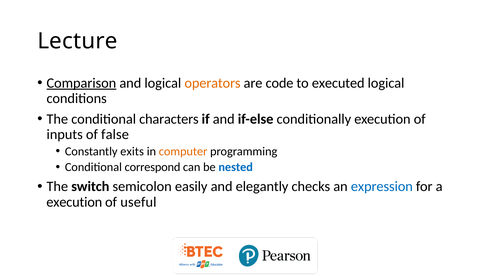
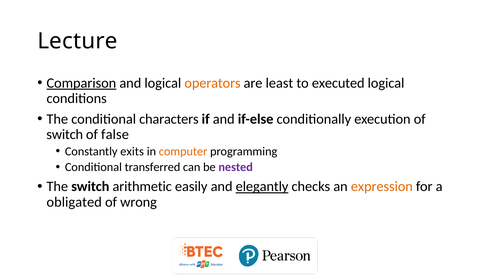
code: code -> least (279, 83)
inputs: inputs -> switch (65, 134)
correspond: correspond -> transferred (152, 167)
nested colour: blue -> purple (236, 167)
semicolon: semicolon -> arithmetic (142, 186)
elegantly underline: none -> present (262, 186)
expression colour: blue -> orange (382, 186)
execution: execution -> obligated (74, 202)
useful: useful -> wrong (139, 202)
